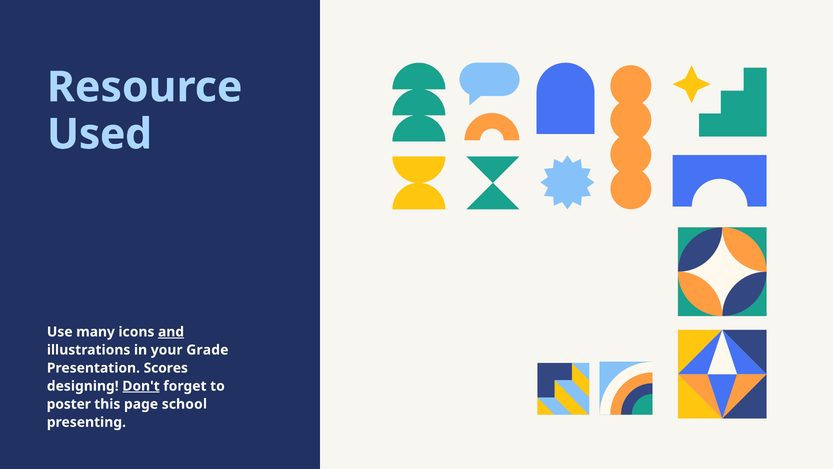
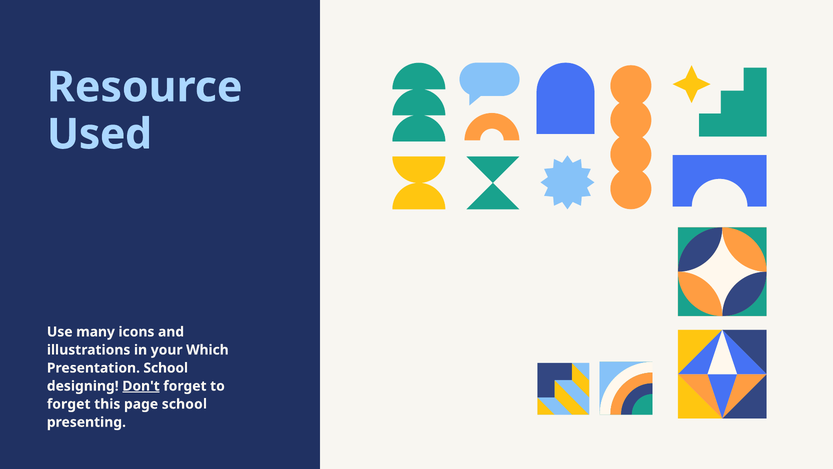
and underline: present -> none (171, 332)
Grade: Grade -> Which (207, 350)
Presentation Scores: Scores -> School (166, 368)
poster: poster -> forget (69, 404)
